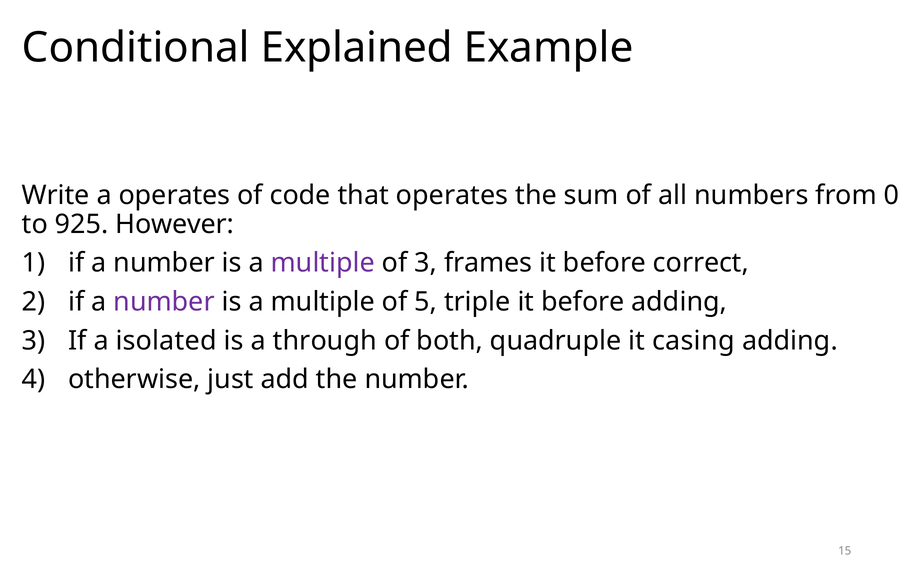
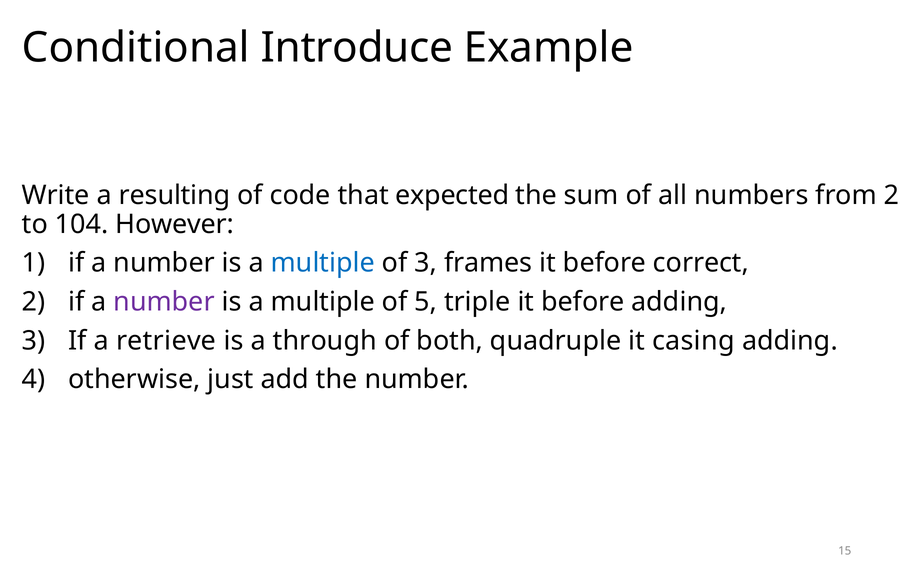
Explained: Explained -> Introduce (357, 48)
a operates: operates -> resulting (175, 195)
that operates: operates -> expected (452, 195)
from 0: 0 -> 2 (891, 195)
925: 925 -> 104 (82, 224)
multiple colour: purple -> blue (323, 263)
isolated: isolated -> retrieve (166, 340)
